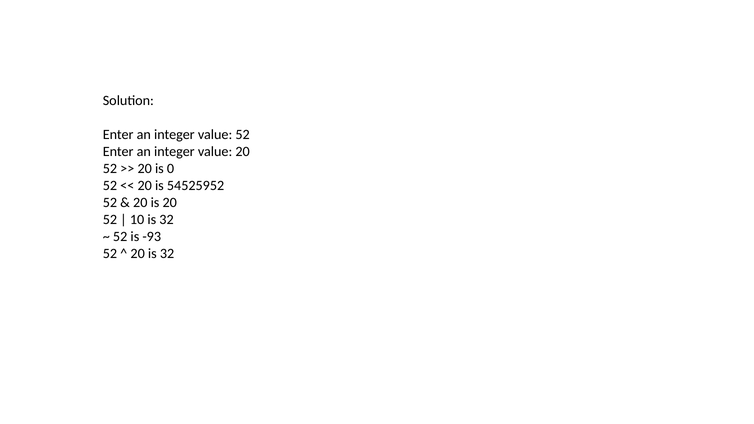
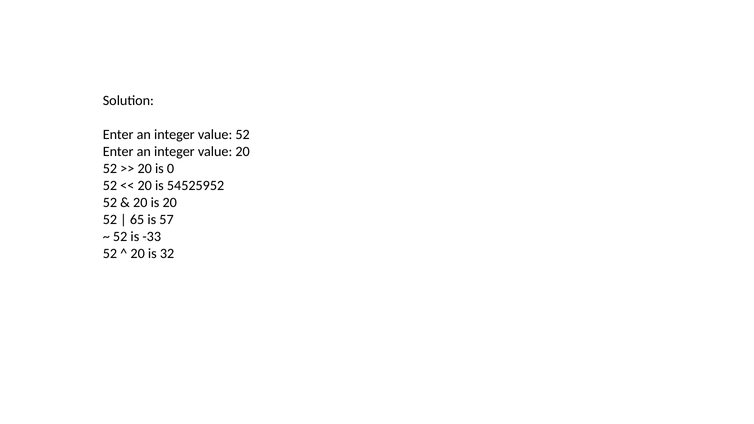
10: 10 -> 65 (137, 219)
32: 32 -> 57 (167, 219)
-93: -93 -> -33 (152, 236)
